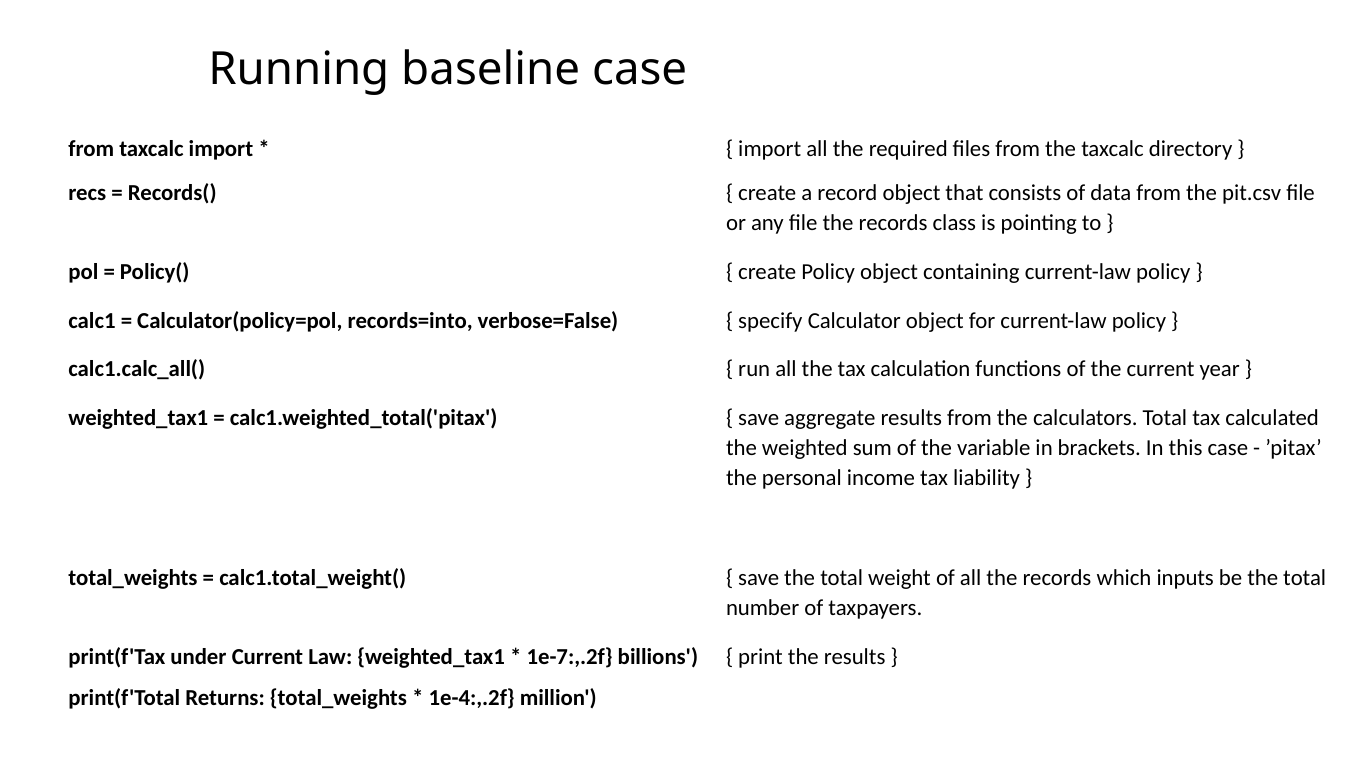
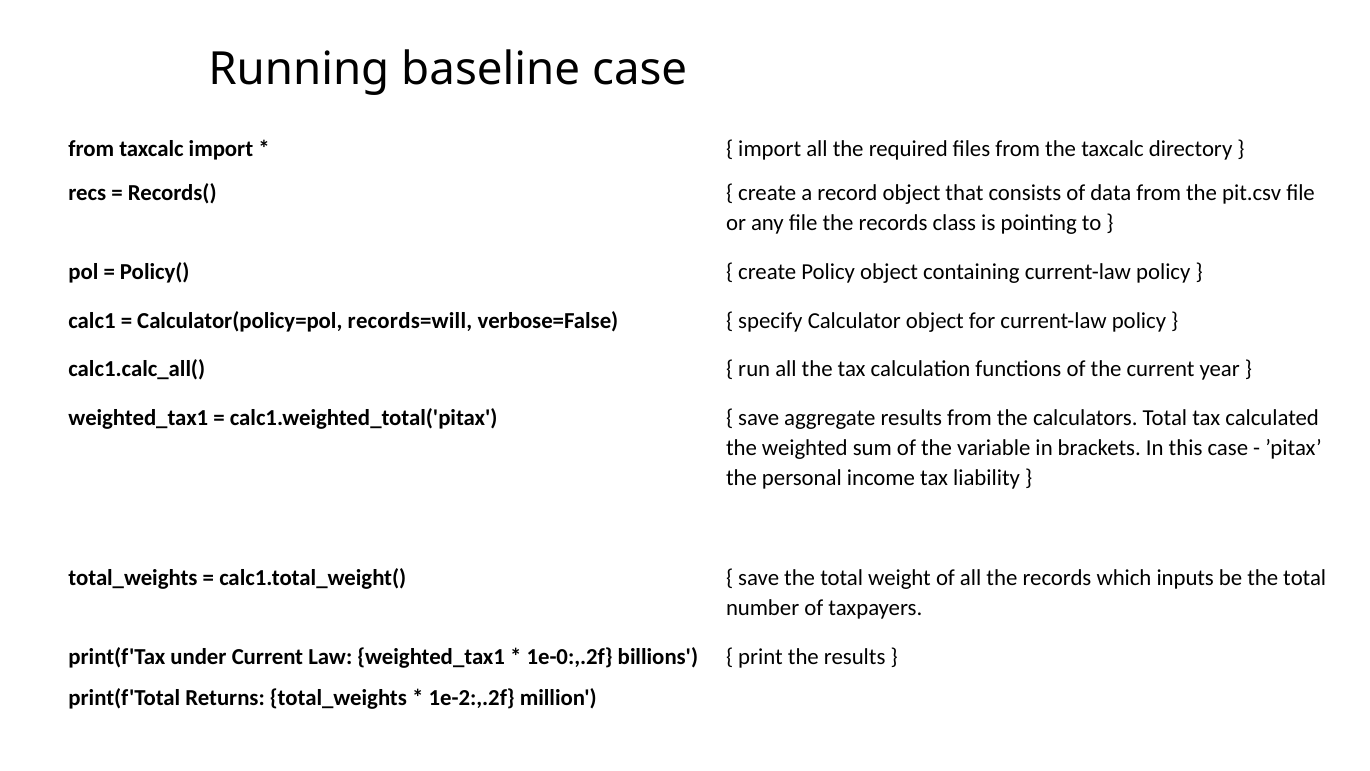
records=into: records=into -> records=will (410, 321)
1e-7:,.2f: 1e-7:,.2f -> 1e-0:,.2f (570, 657)
1e-4:,.2f: 1e-4:,.2f -> 1e-2:,.2f (472, 698)
